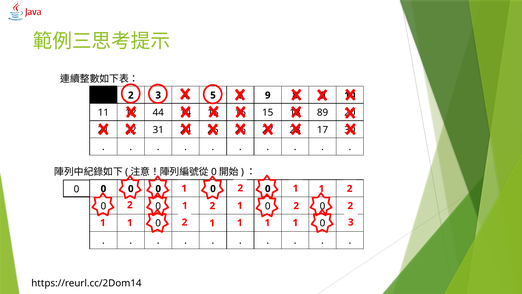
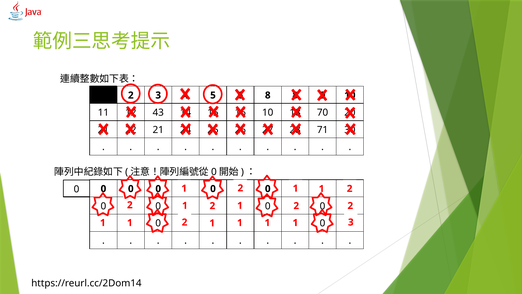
9: 9 -> 8 (268, 95)
44: 44 -> 43 (158, 112)
15: 15 -> 10 (268, 112)
89: 89 -> 70 (323, 112)
31: 31 -> 21 (158, 130)
17: 17 -> 71 (323, 130)
